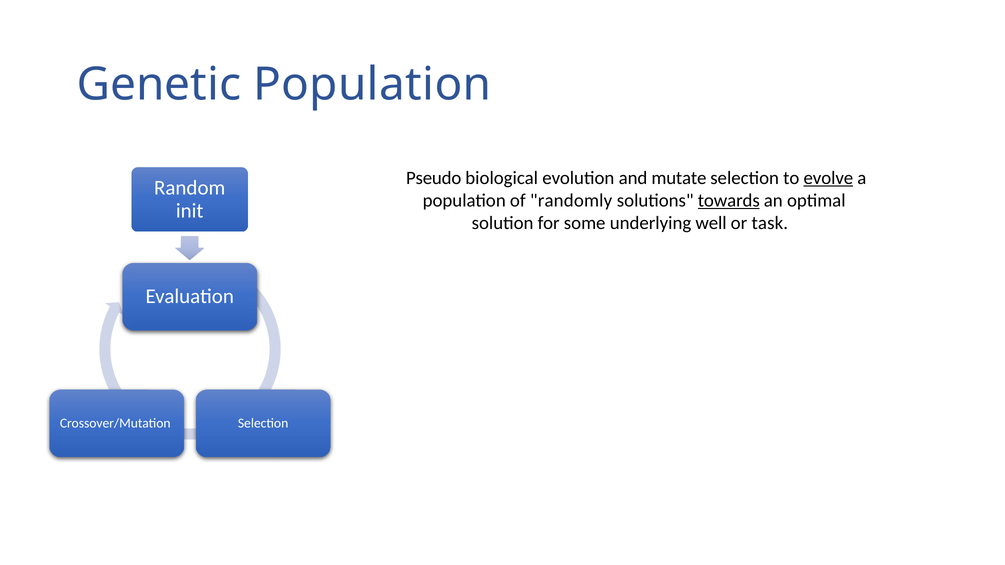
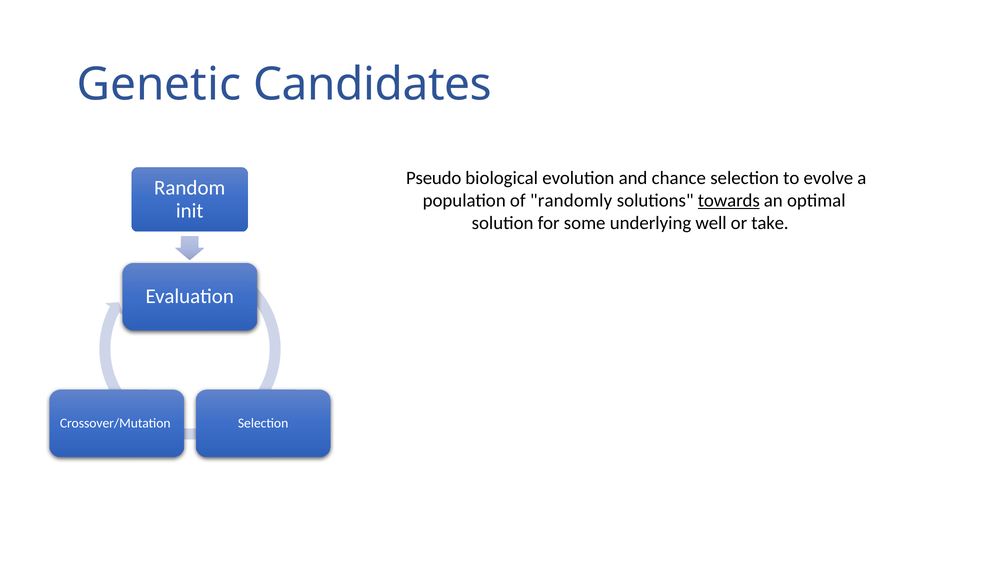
Genetic Population: Population -> Candidates (373, 84)
mutate: mutate -> chance (679, 178)
evolve underline: present -> none (828, 178)
task: task -> take (770, 223)
